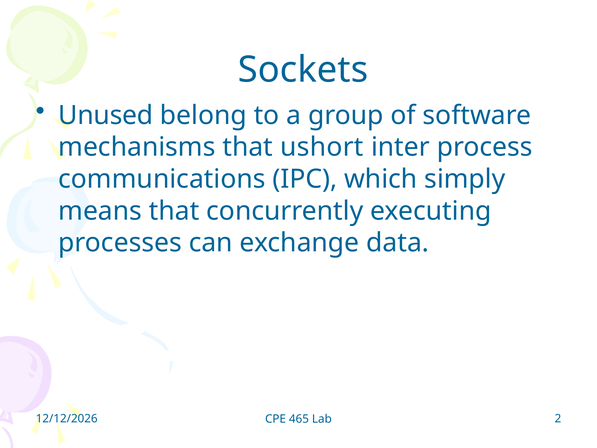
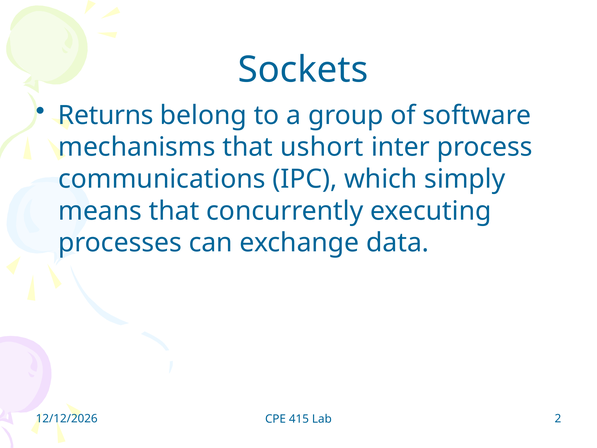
Unused: Unused -> Returns (106, 115)
465: 465 -> 415 (299, 419)
